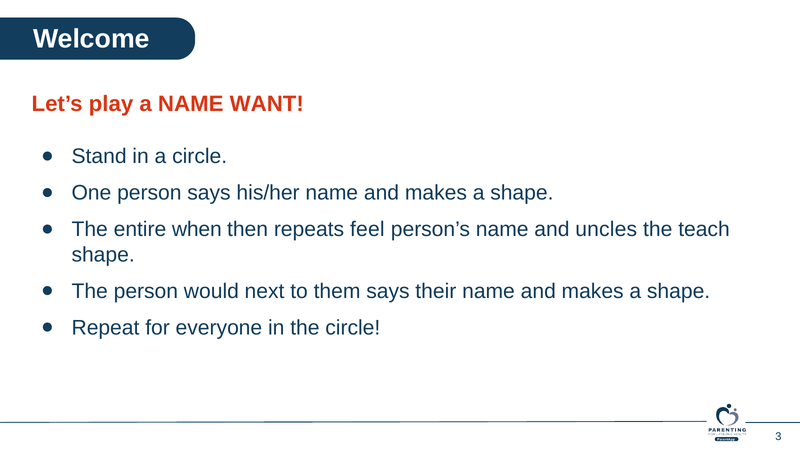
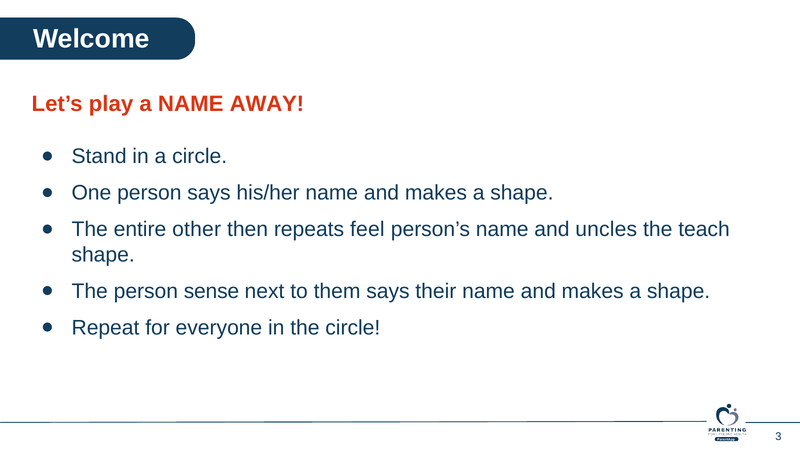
WANT: WANT -> AWAY (267, 104)
when: when -> other (197, 229)
would: would -> sense (211, 291)
